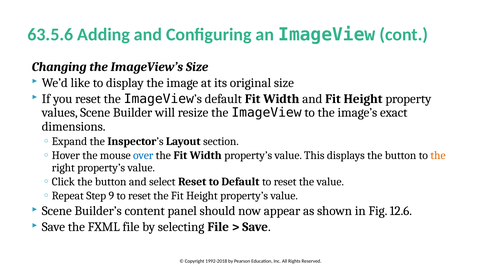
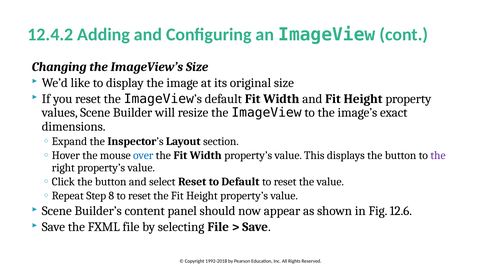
63.5.6: 63.5.6 -> 12.4.2 (50, 34)
the colour: orange -> purple (438, 155)
9: 9 -> 8 (111, 196)
